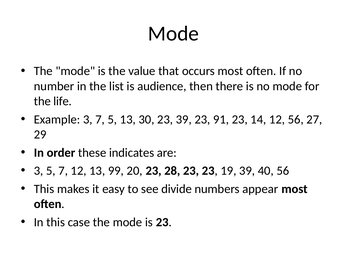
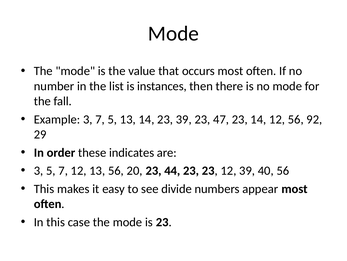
audience: audience -> instances (162, 86)
life: life -> fall (63, 101)
13 30: 30 -> 14 (146, 119)
91: 91 -> 47 (221, 119)
27: 27 -> 92 (314, 119)
13 99: 99 -> 56 (116, 170)
28: 28 -> 44 (172, 170)
23 19: 19 -> 12 (228, 170)
